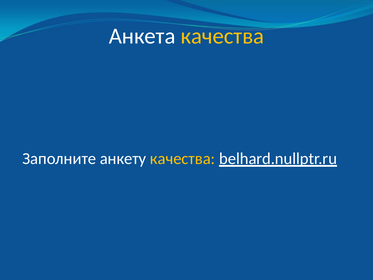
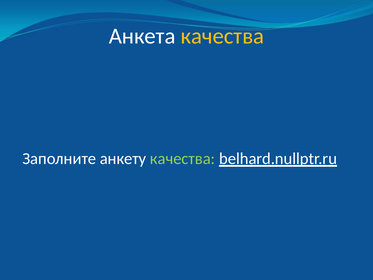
качества colour: yellow -> light green (183, 159)
